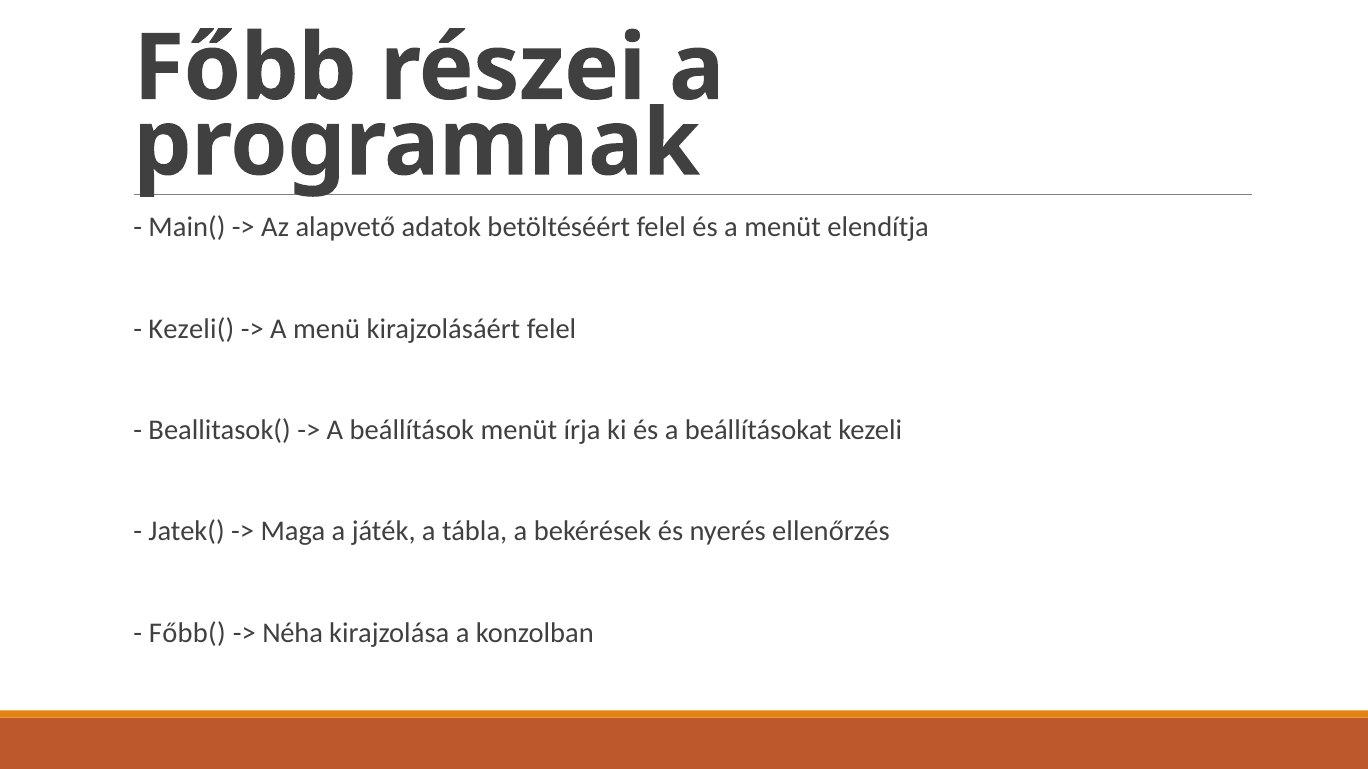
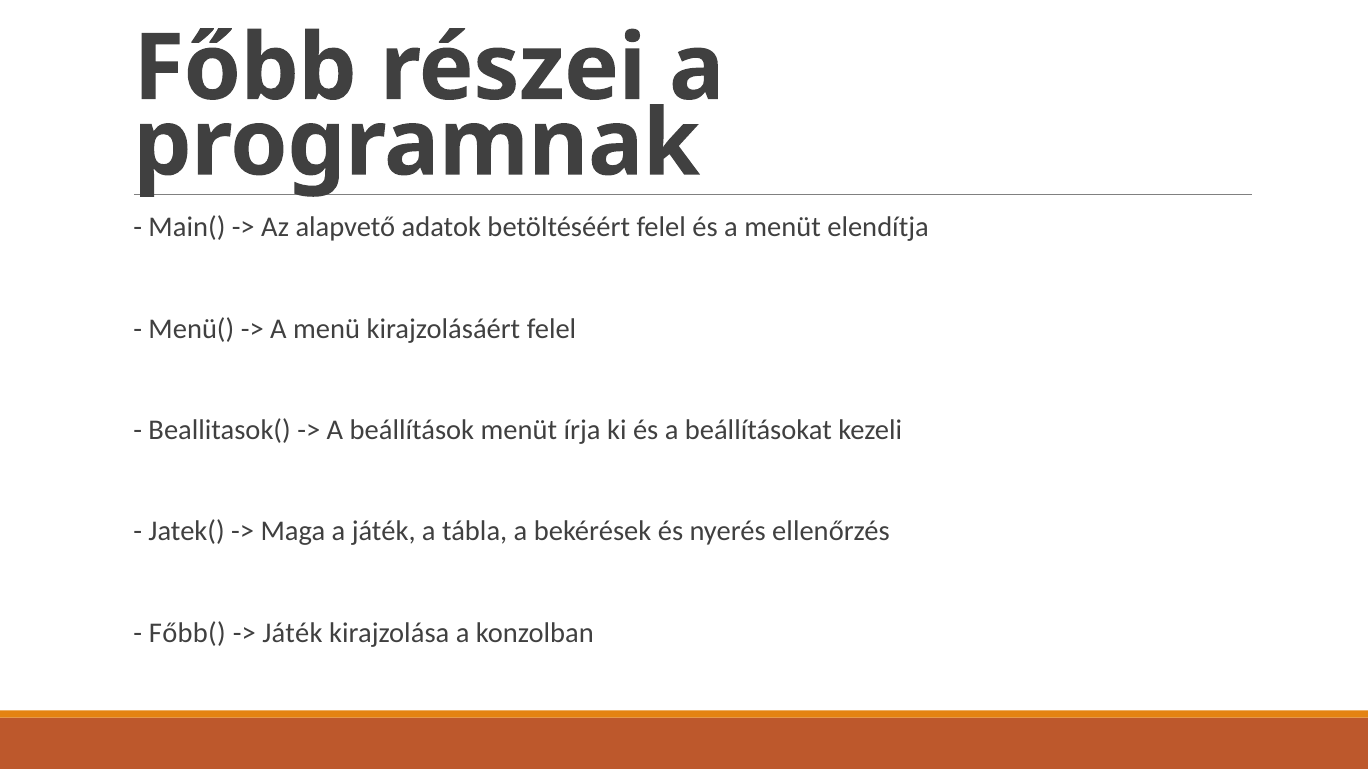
Kezeli(: Kezeli( -> Menü( (191, 329)
Néha: Néha -> Játék (292, 633)
